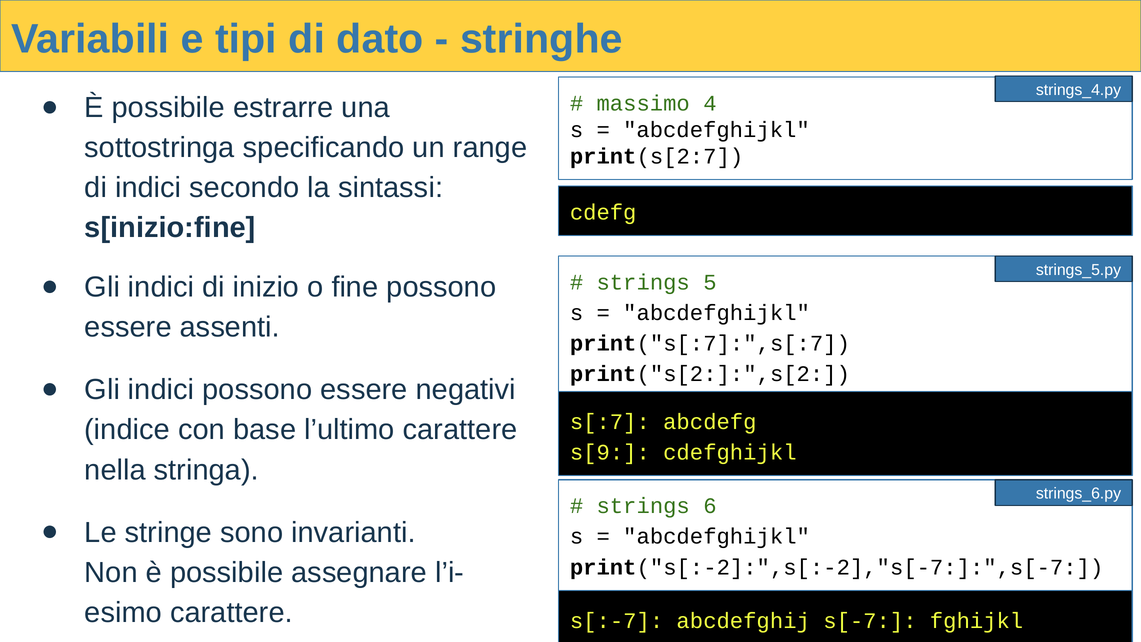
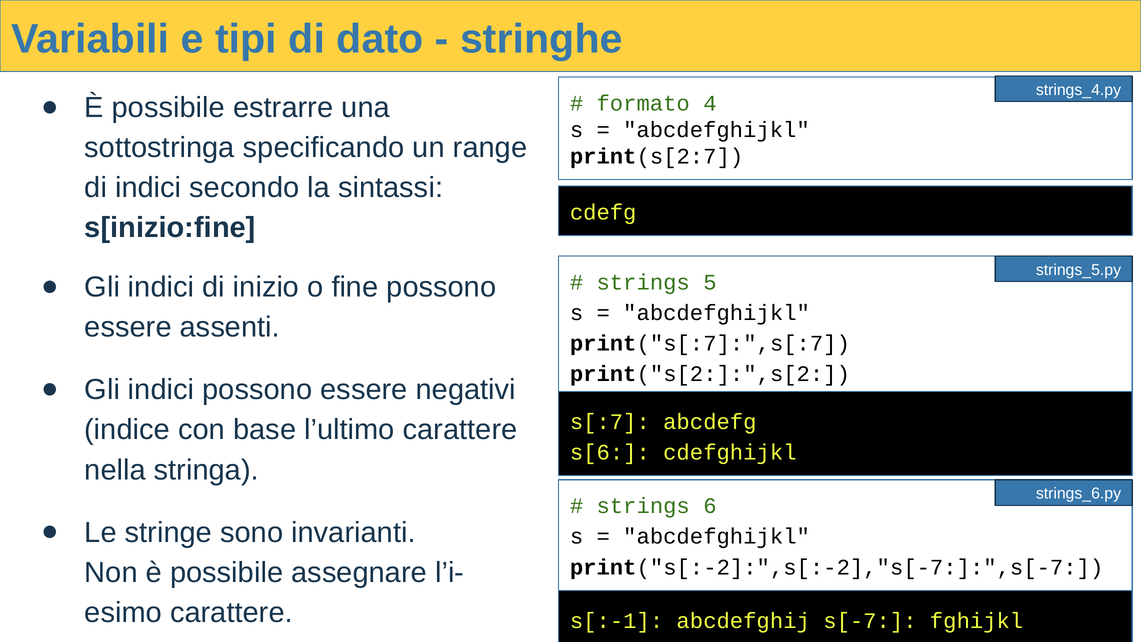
massimo: massimo -> formato (643, 103)
s[9: s[9 -> s[6 (610, 452)
s[:-7: s[:-7 -> s[:-1 (617, 621)
